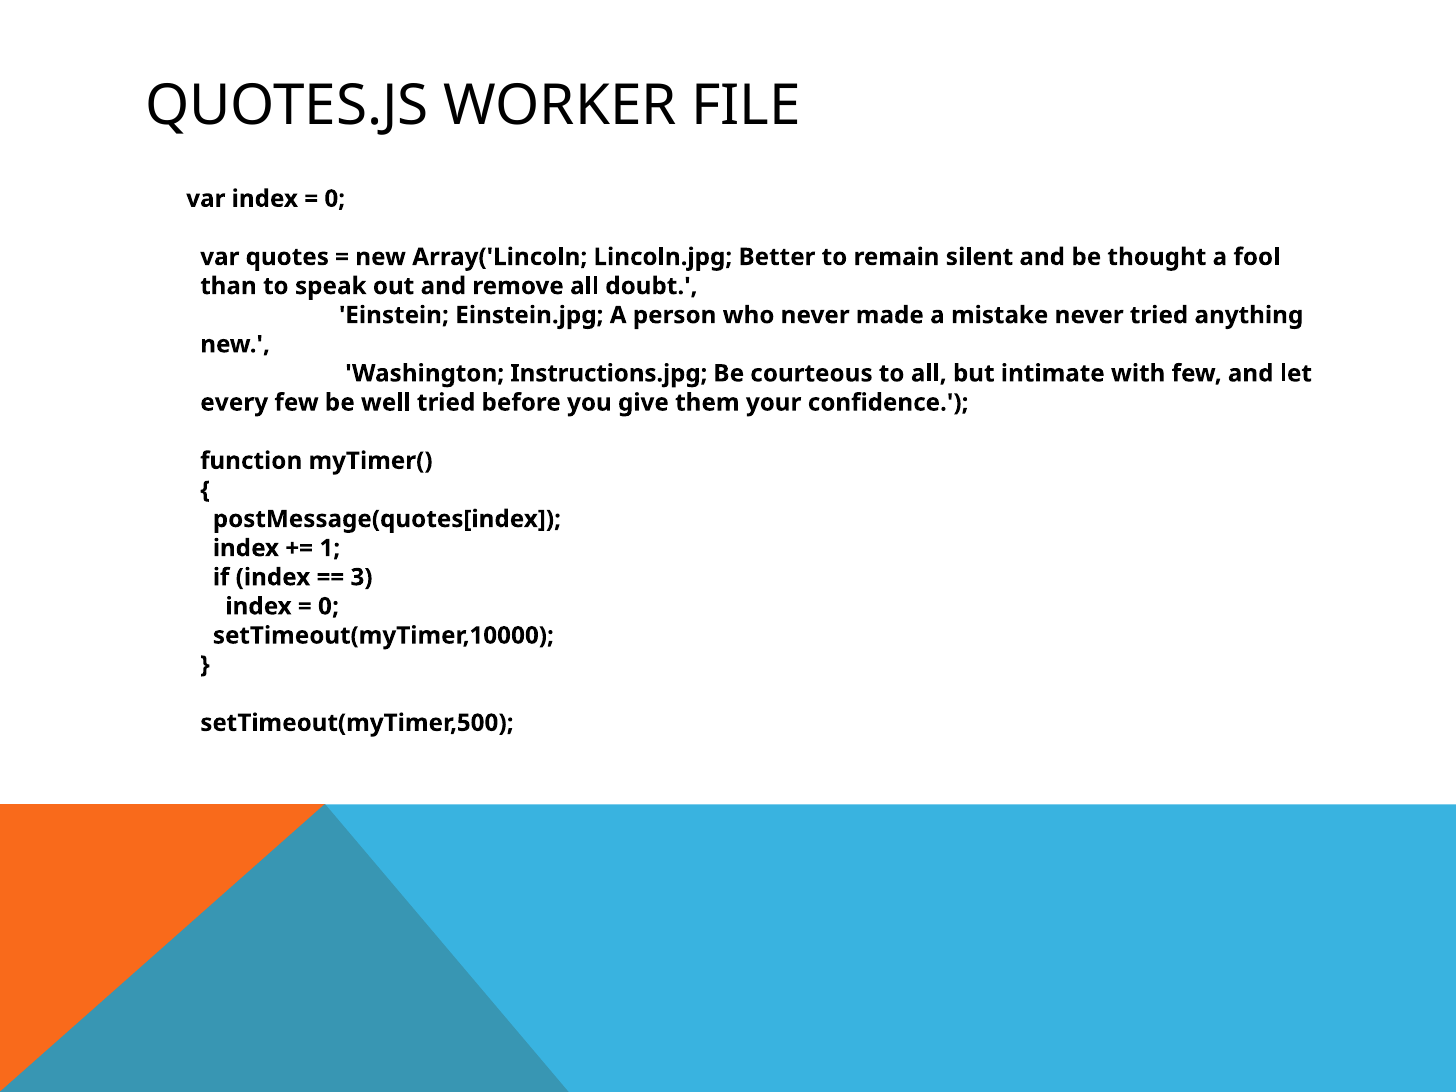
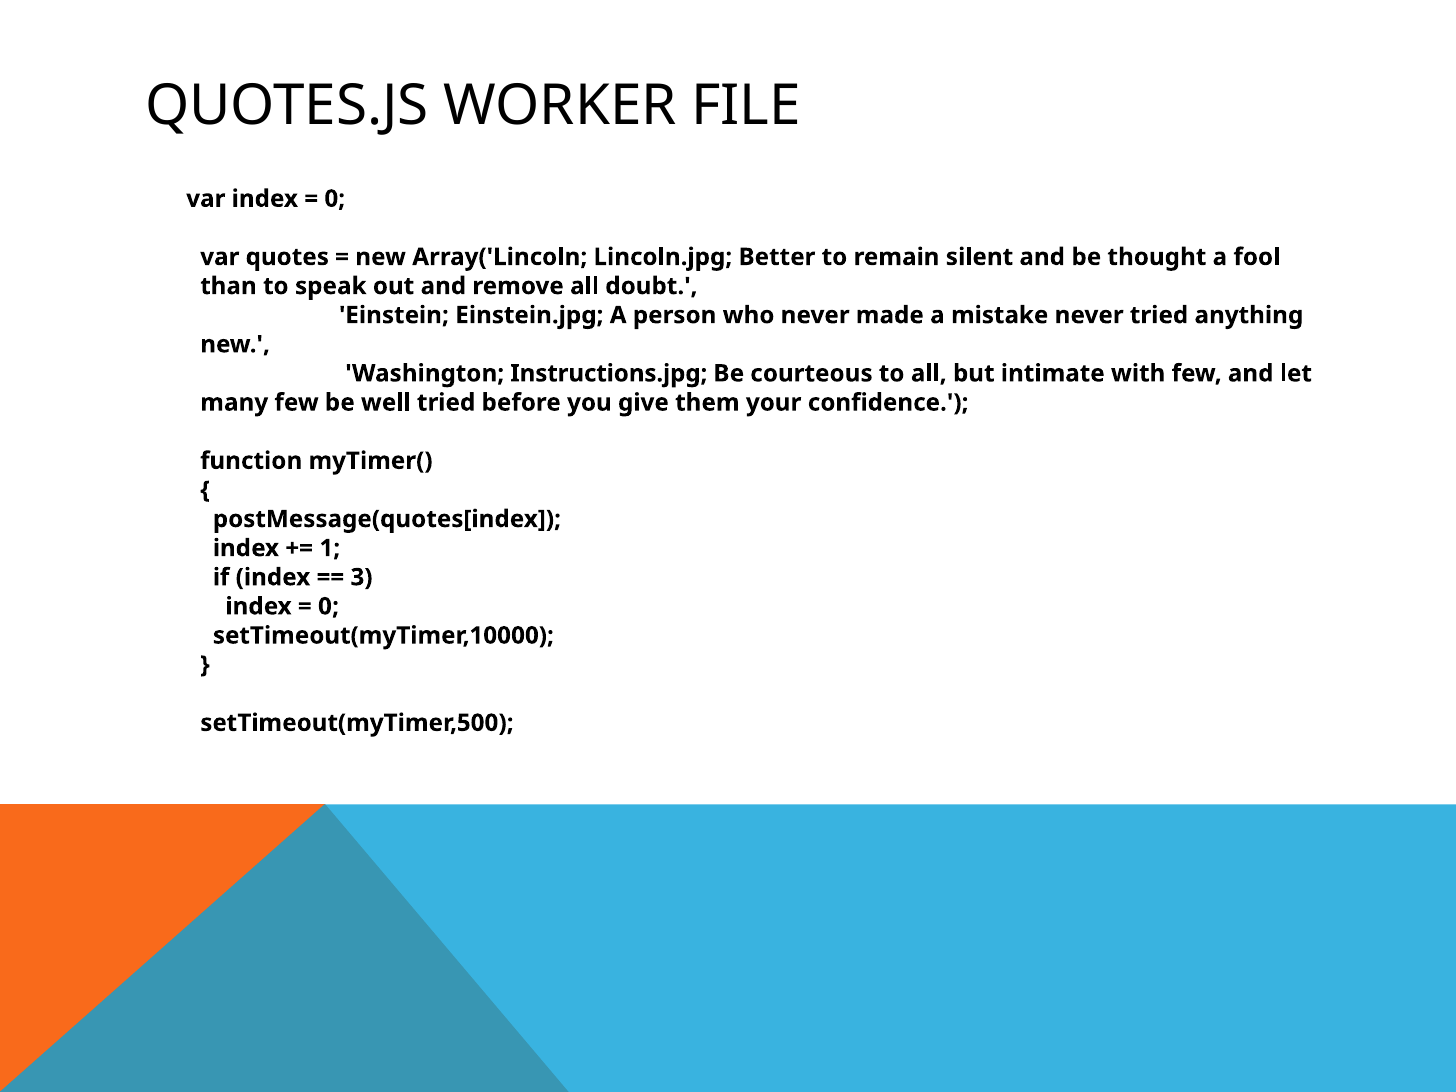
every: every -> many (234, 403)
